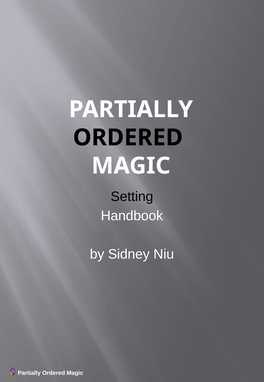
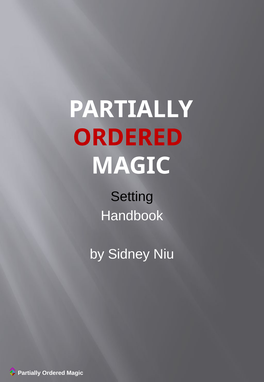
ORDERED colour: black -> red (128, 137)
